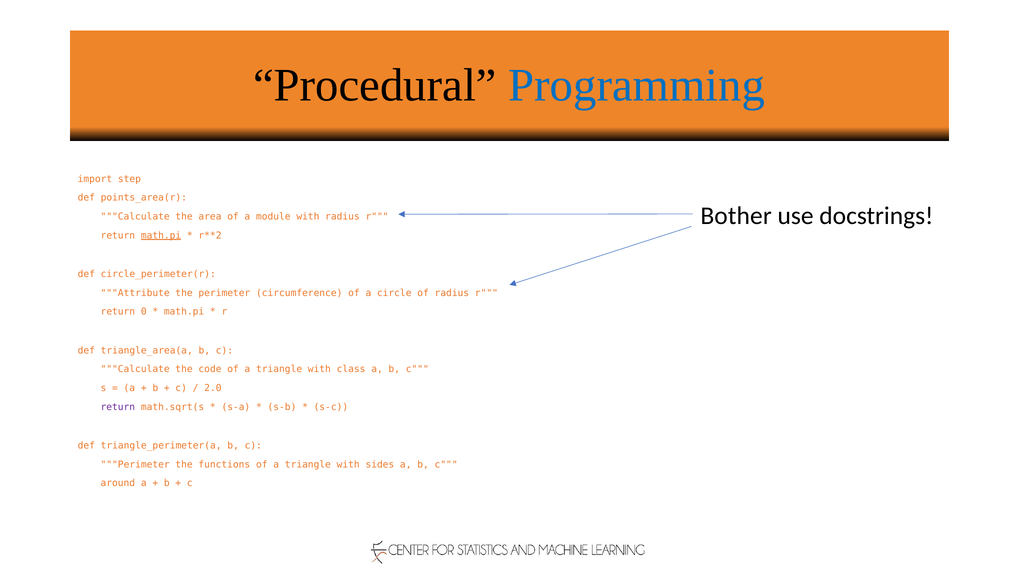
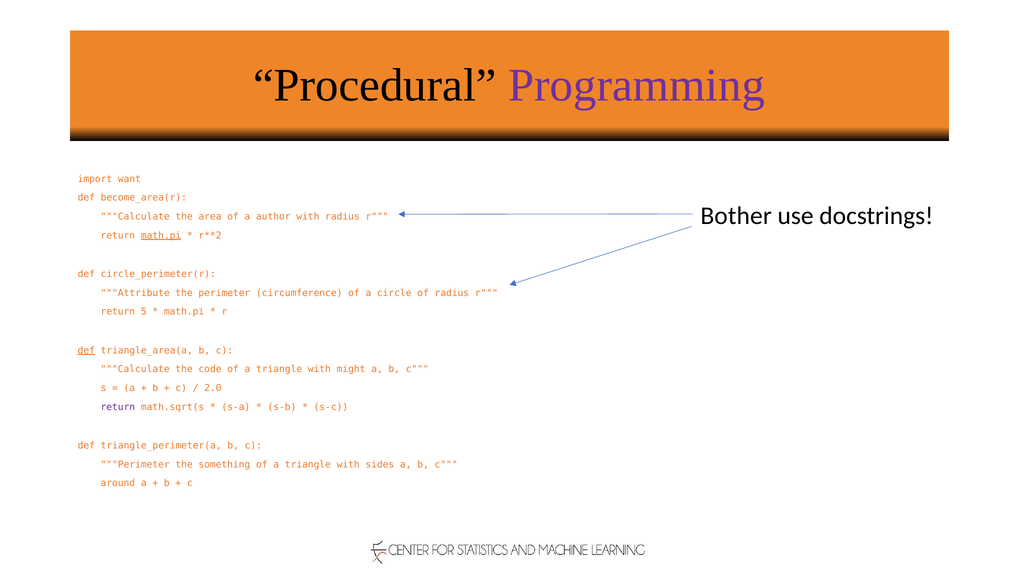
Programming colour: blue -> purple (637, 86)
step: step -> want (129, 179)
points_area(r: points_area(r -> become_area(r (144, 198)
module: module -> author (273, 217)
0: 0 -> 5 (144, 312)
def underline: none -> present (86, 351)
class: class -> might (351, 369)
functions: functions -> something (224, 465)
